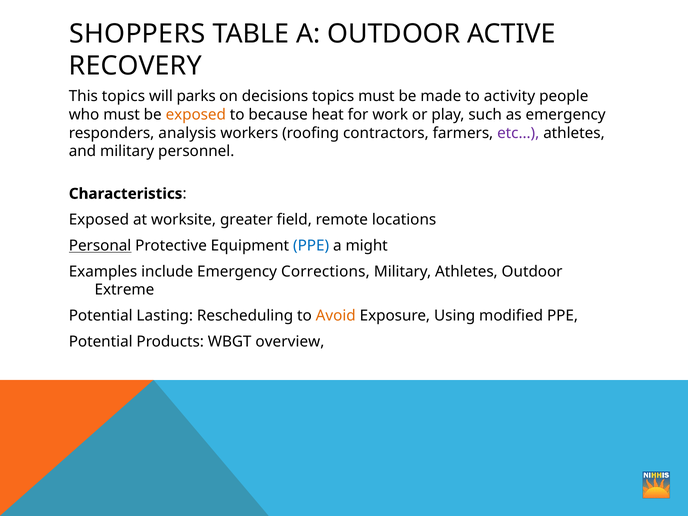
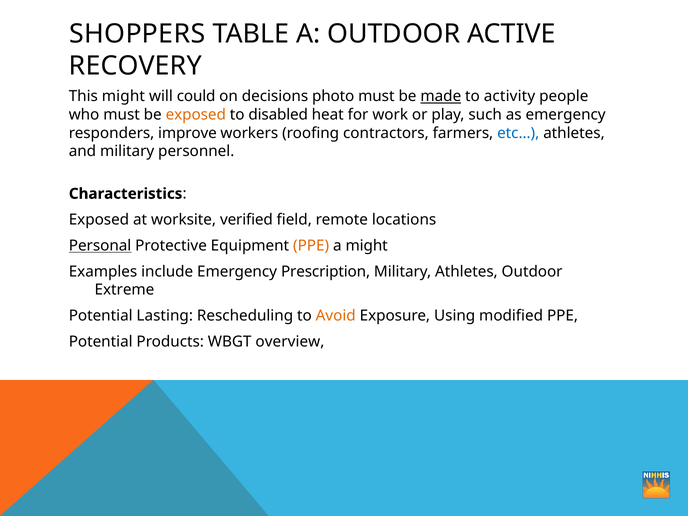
This topics: topics -> might (123, 96)
parks: parks -> could (196, 96)
decisions topics: topics -> photo (333, 96)
made underline: none -> present (441, 96)
because: because -> disabled (278, 115)
analysis: analysis -> improve (187, 133)
etc… colour: purple -> blue (518, 133)
greater: greater -> verified (246, 220)
PPE colour: blue -> orange (311, 246)
Corrections: Corrections -> Prescription (326, 272)
